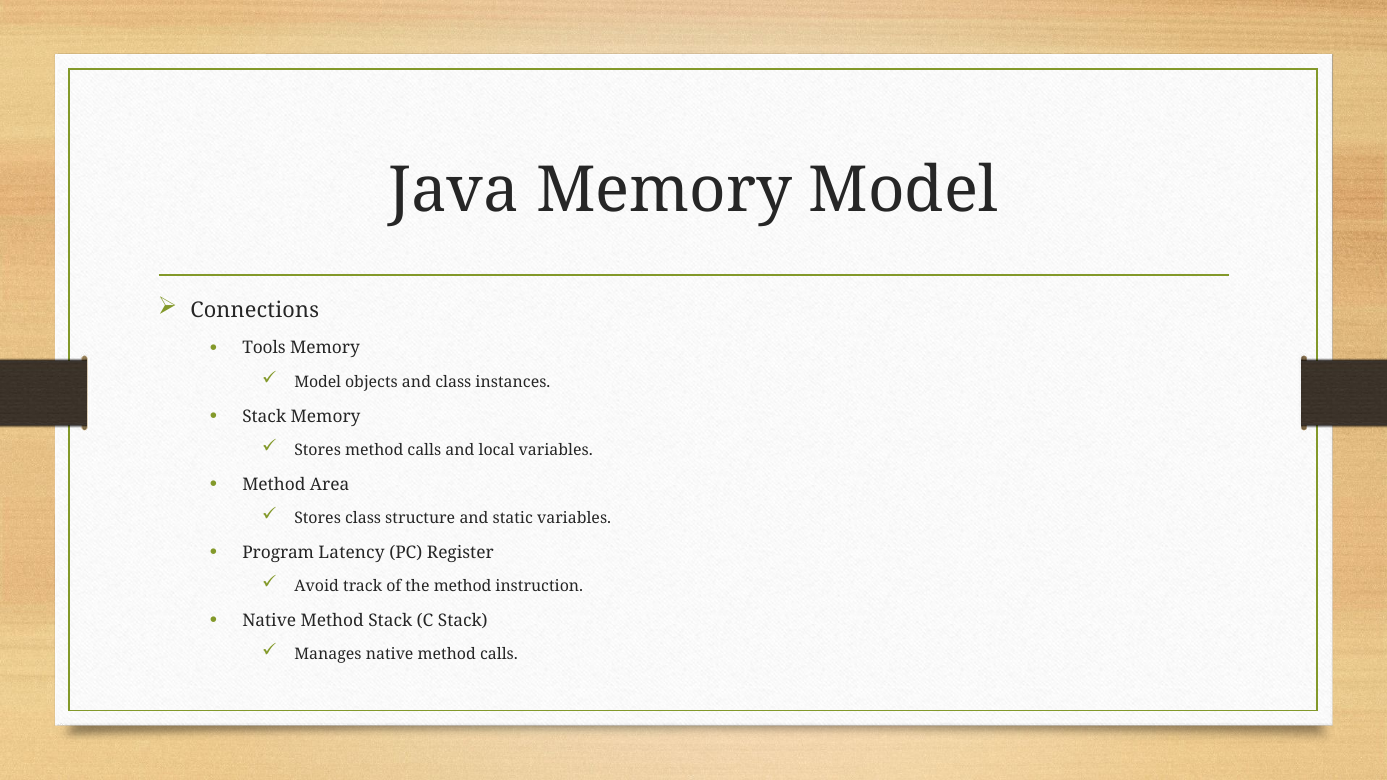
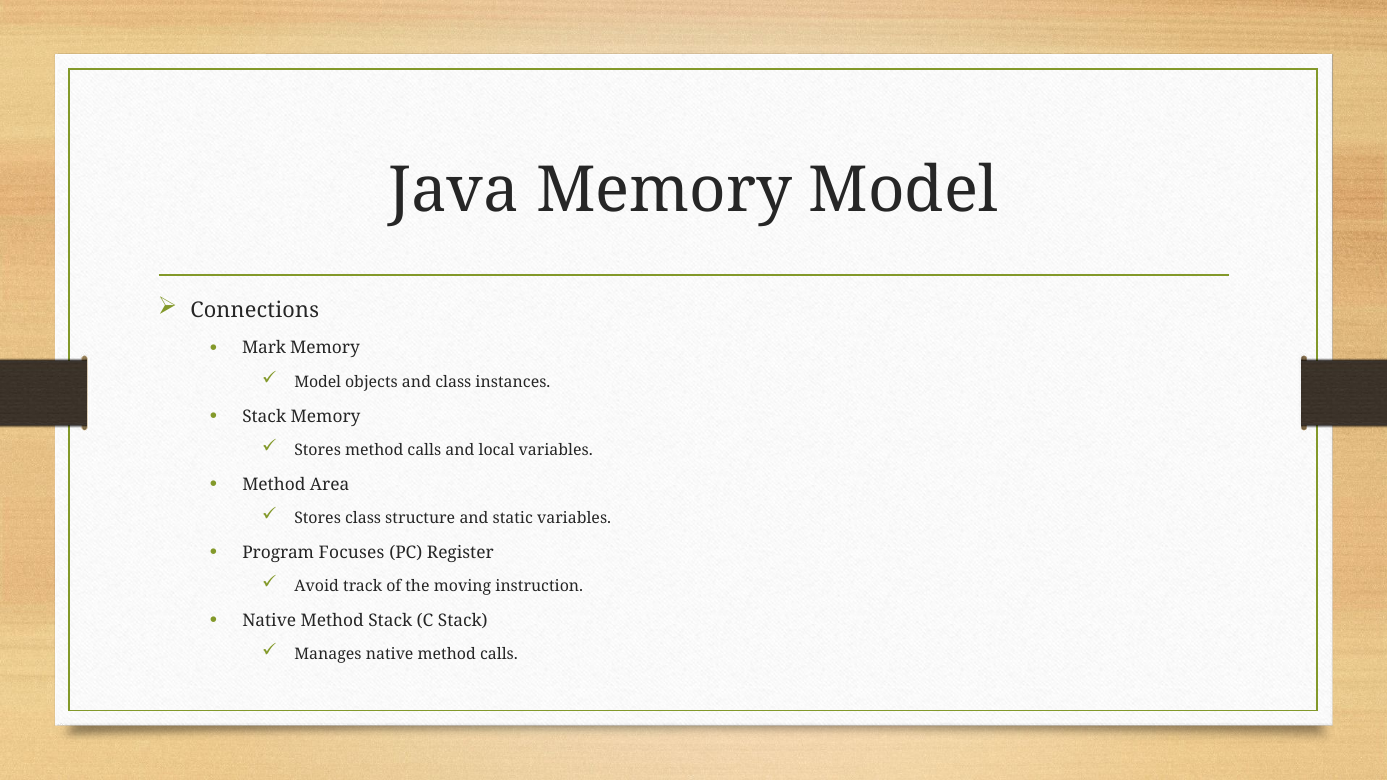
Tools: Tools -> Mark (264, 348)
Latency: Latency -> Focuses (352, 553)
the method: method -> moving (463, 587)
